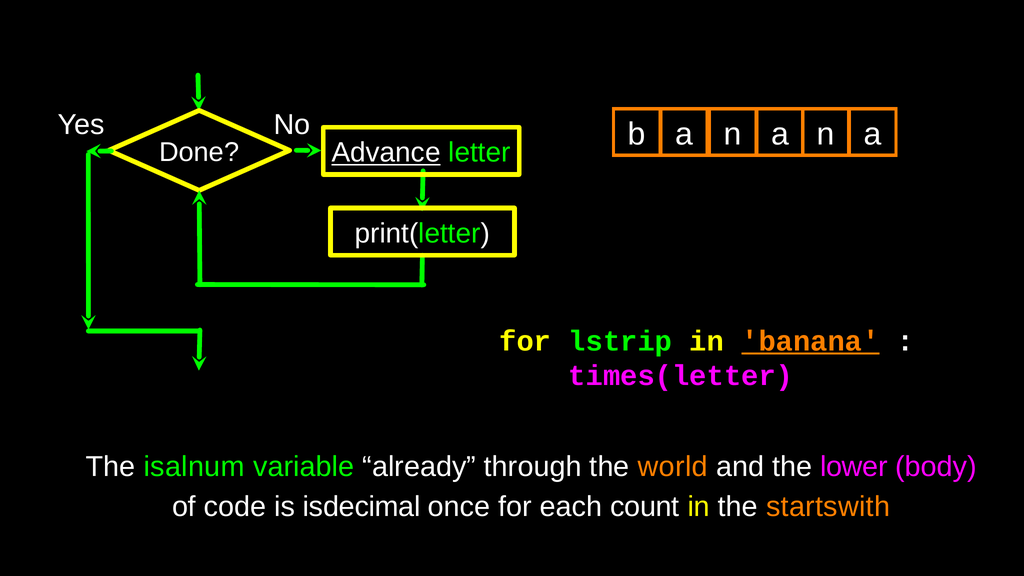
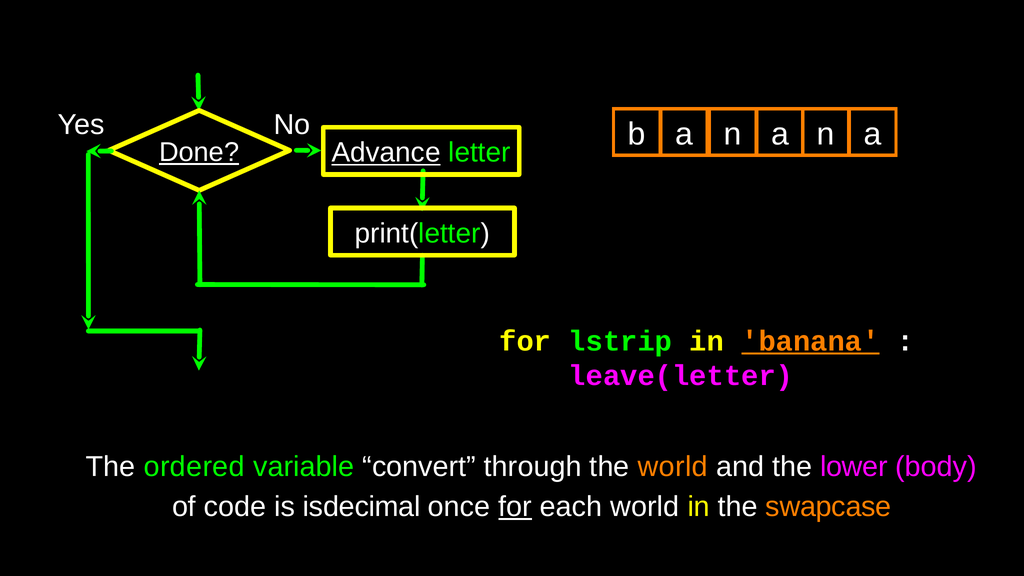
Done underline: none -> present (199, 152)
times(letter: times(letter -> leave(letter (681, 376)
isalnum: isalnum -> ordered (194, 467)
already: already -> convert (419, 467)
for underline: none -> present (515, 507)
each count: count -> world (645, 507)
startswith: startswith -> swapcase (828, 507)
